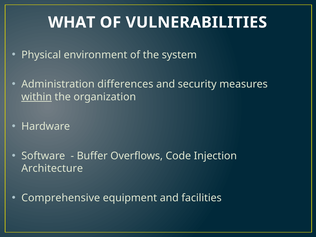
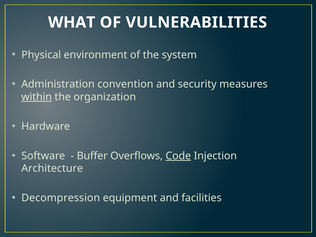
differences: differences -> convention (125, 84)
Code underline: none -> present (178, 156)
Comprehensive: Comprehensive -> Decompression (61, 198)
